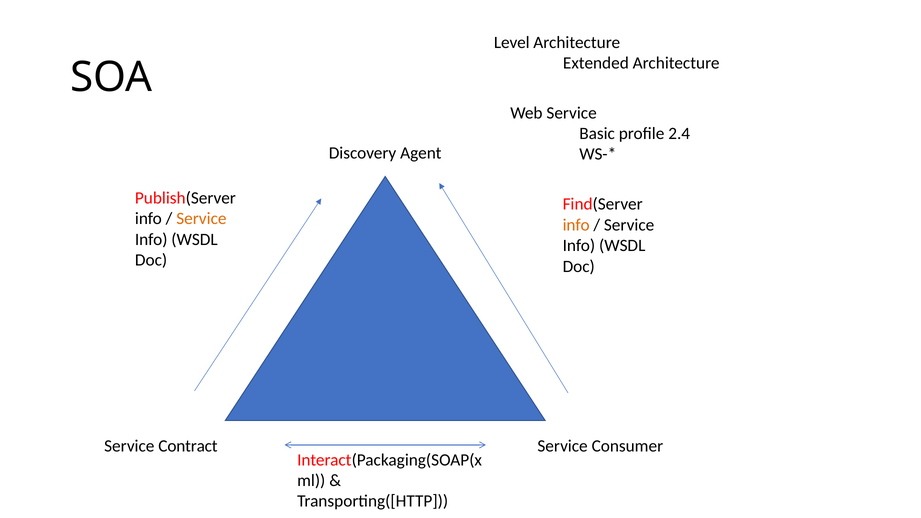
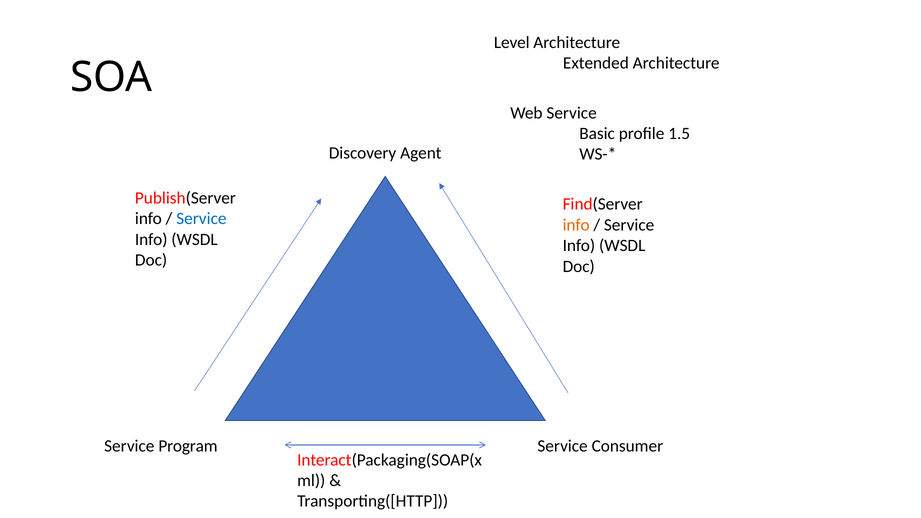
2.4: 2.4 -> 1.5 (679, 134)
Service colour: orange -> blue (201, 219)
Contract: Contract -> Program (188, 446)
